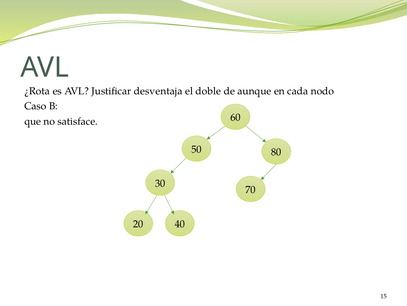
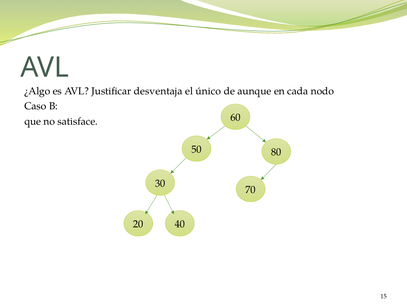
¿Rota: ¿Rota -> ¿Algo (37, 91)
doble: doble -> único (208, 91)
